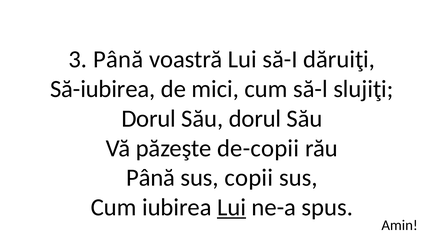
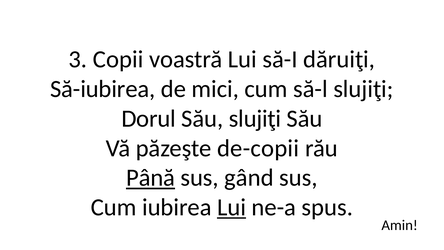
3 Până: Până -> Copii (118, 59)
Său dorul: dorul -> slujiţi (255, 118)
Până underline: none -> present (151, 178)
copii: copii -> gând (249, 178)
